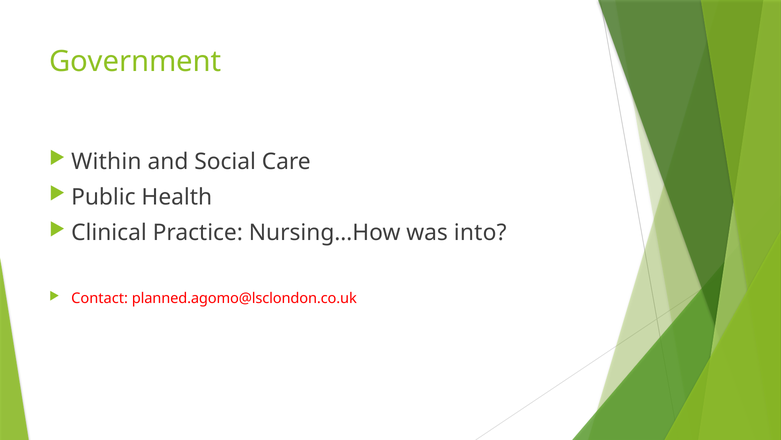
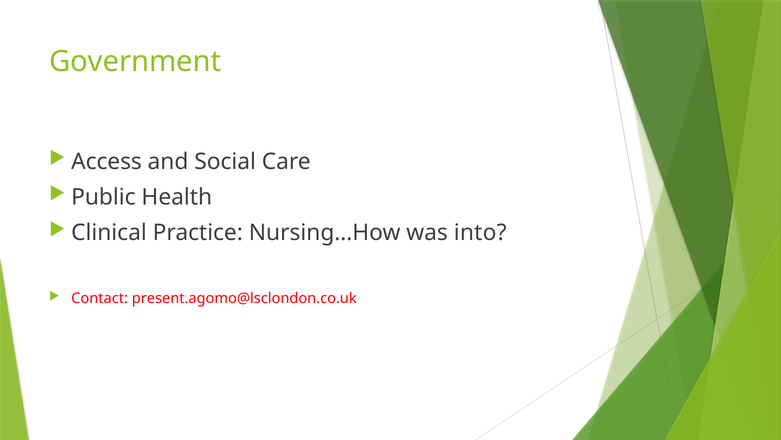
Within: Within -> Access (107, 161)
planned.agomo@lsclondon.co.uk: planned.agomo@lsclondon.co.uk -> present.agomo@lsclondon.co.uk (244, 298)
